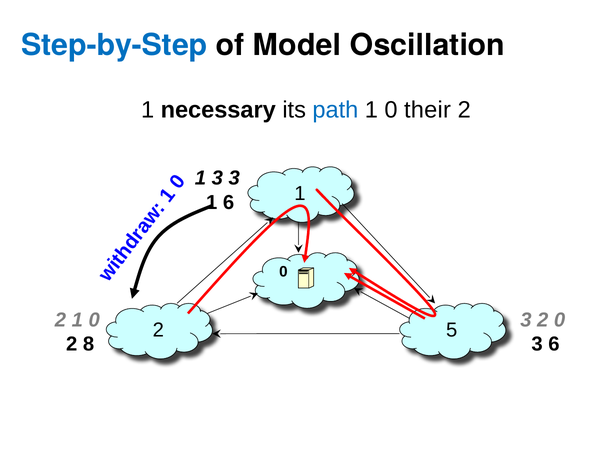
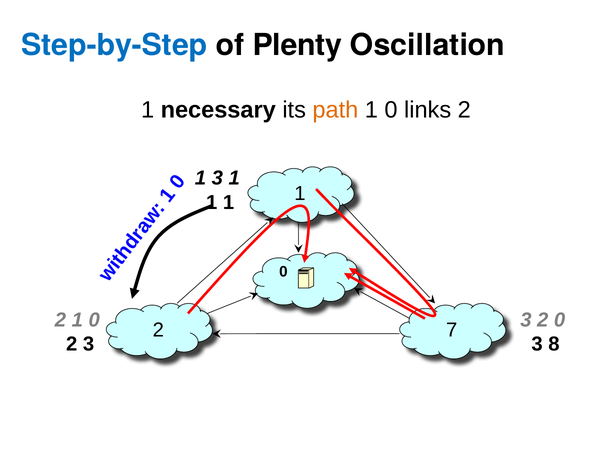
Model: Model -> Plenty (297, 45)
path colour: blue -> orange (335, 110)
their: their -> links (428, 110)
3 3: 3 -> 1 (234, 178)
6: 6 -> 1 (229, 203)
5: 5 -> 7 (452, 330)
2 8: 8 -> 3 (89, 344)
3 6: 6 -> 8 (554, 344)
